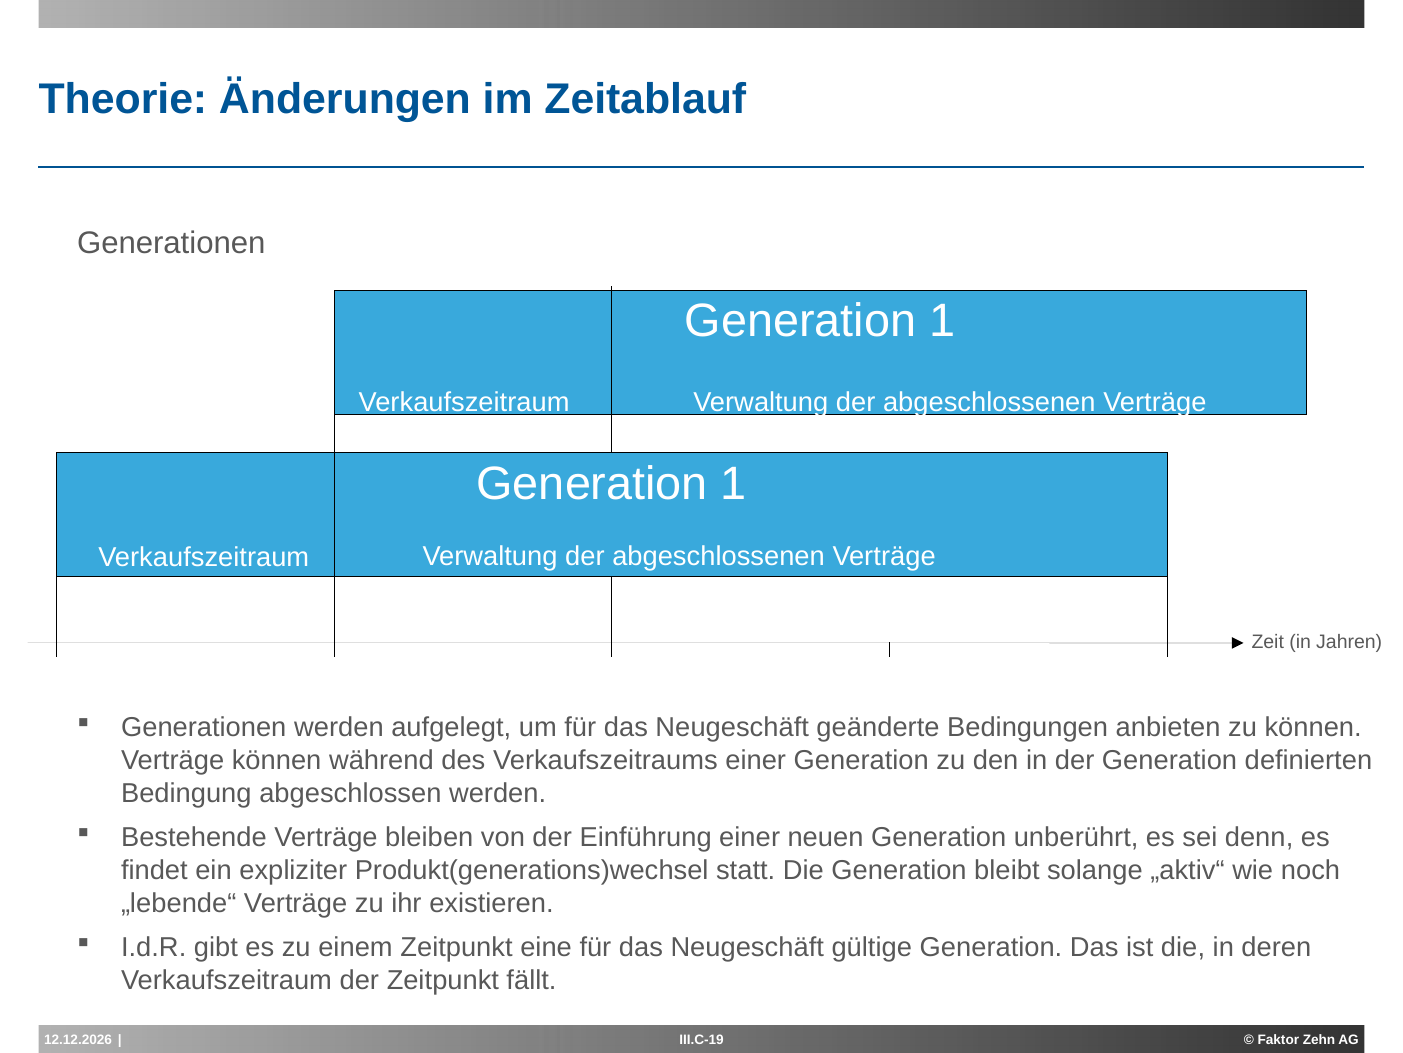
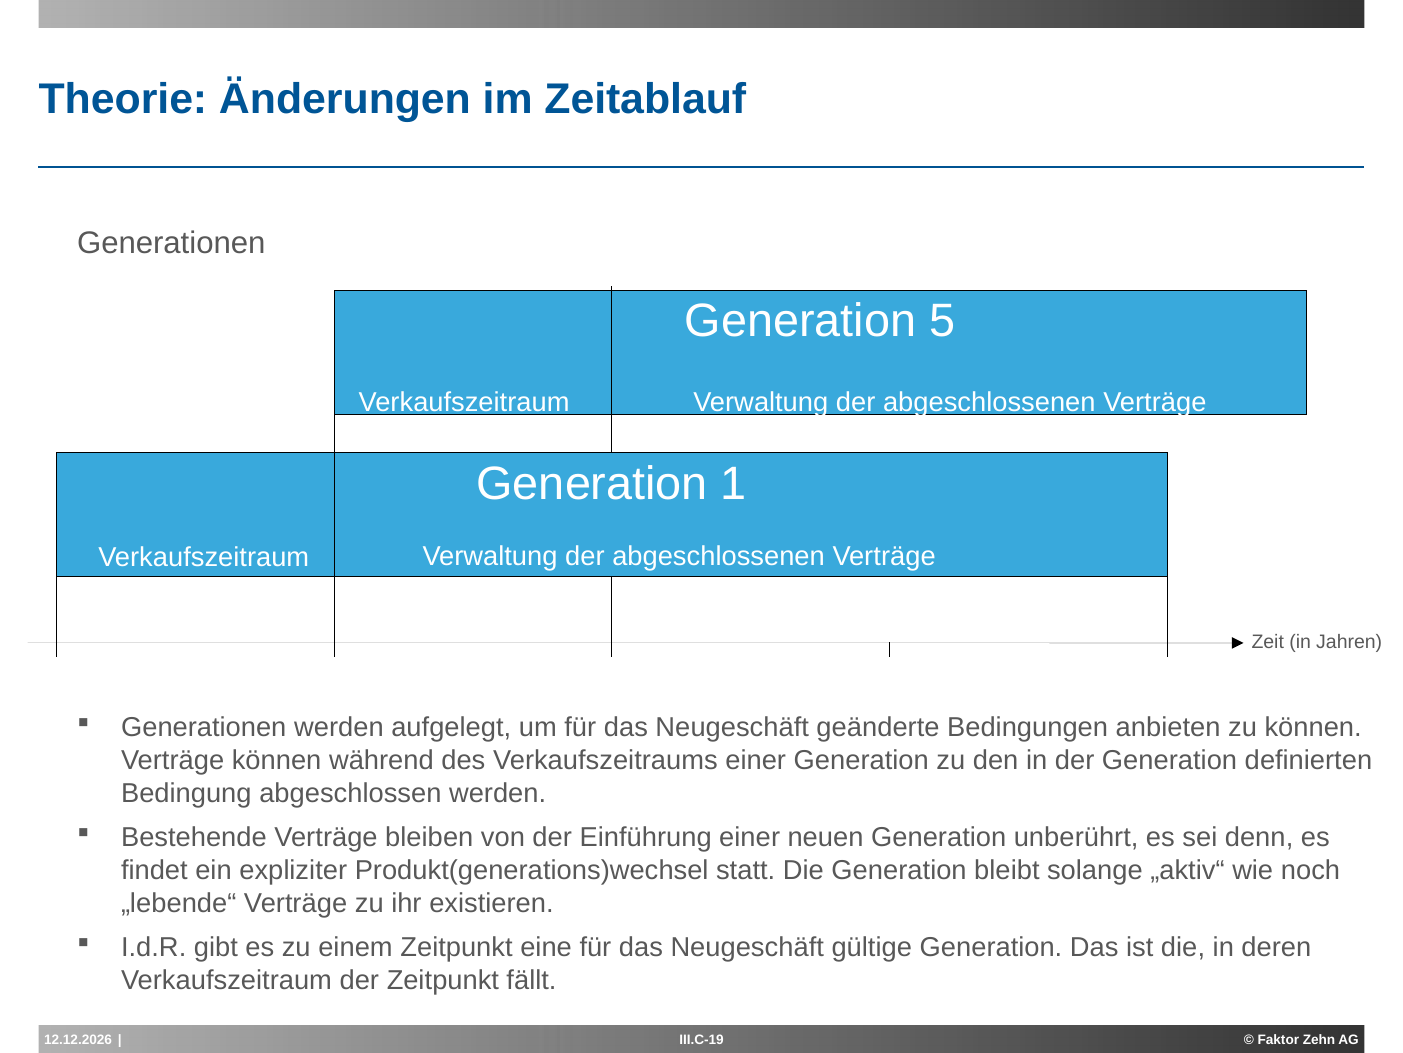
1: 1 -> 5 (942, 321)
